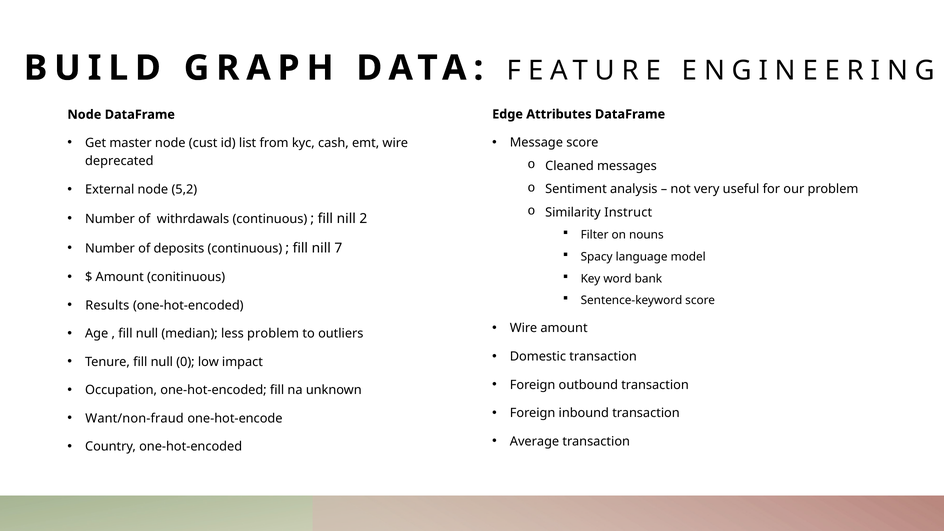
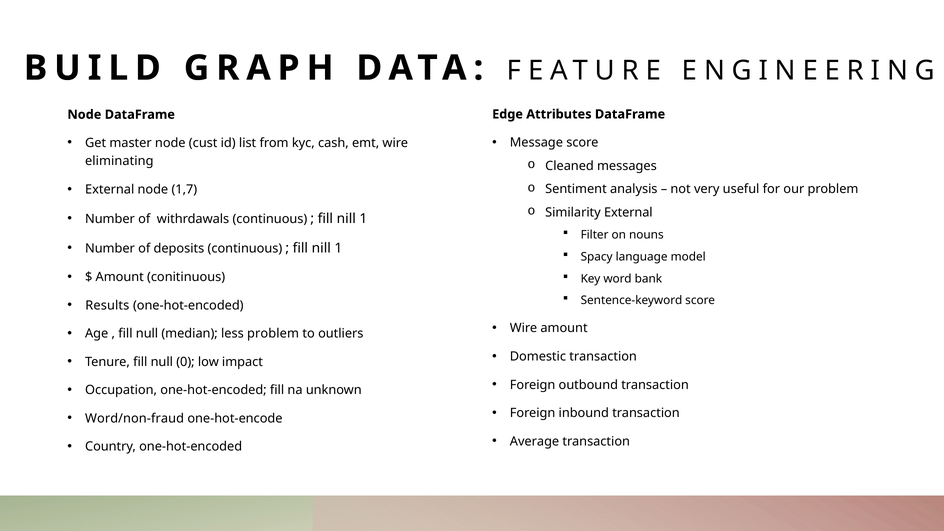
deprecated: deprecated -> eliminating (119, 161)
5,2: 5,2 -> 1,7 (184, 190)
Similarity Instruct: Instruct -> External (628, 212)
2: 2 -> 1 (363, 219)
7: 7 -> 1 (338, 248)
Want/non-fraud: Want/non-fraud -> Word/non-fraud (135, 418)
